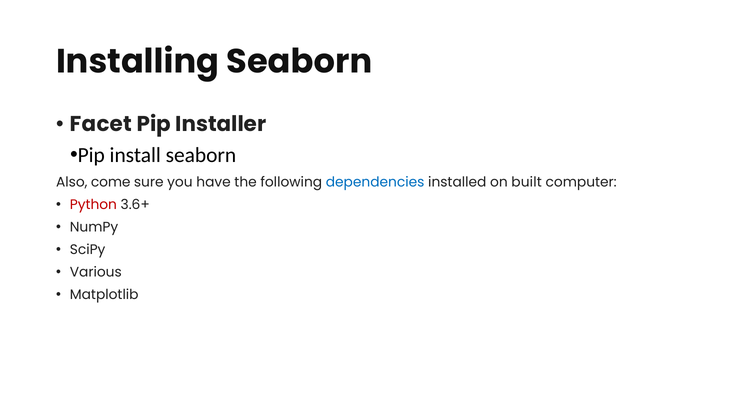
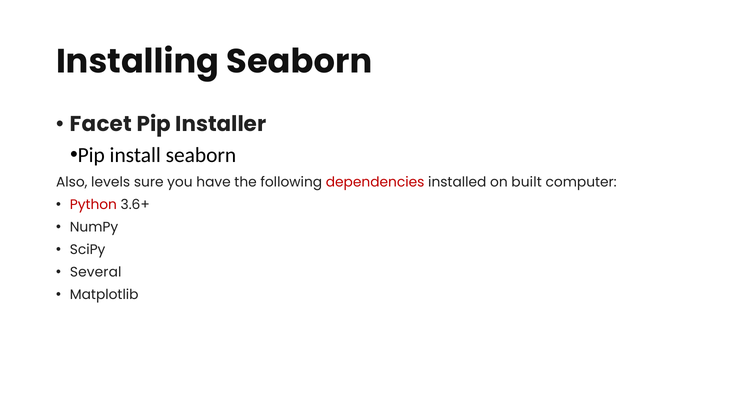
come: come -> levels (111, 182)
dependencies colour: blue -> red (375, 182)
Various: Various -> Several (96, 272)
